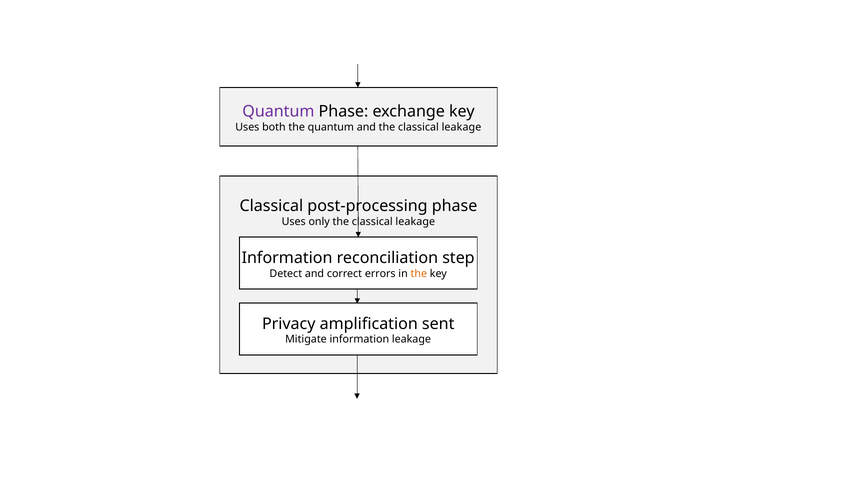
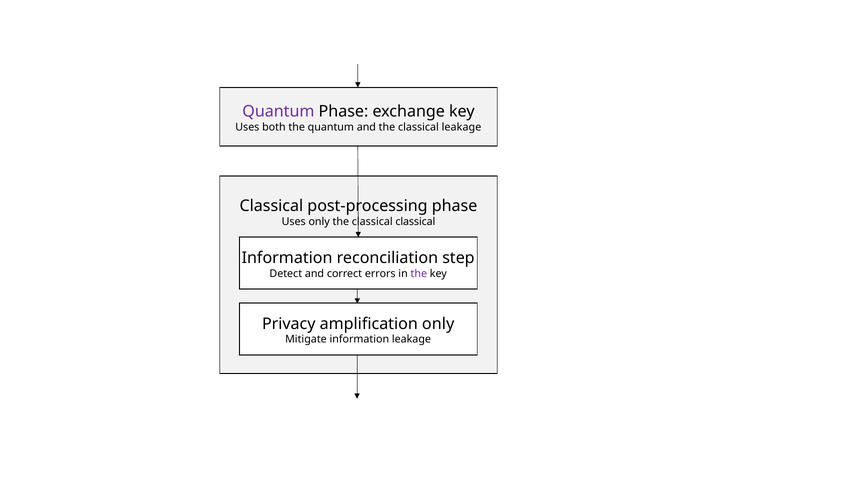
only the classical leakage: leakage -> classical (415, 222)
the colour: orange -> purple (419, 274)
amplification sent: sent -> only (438, 324)
